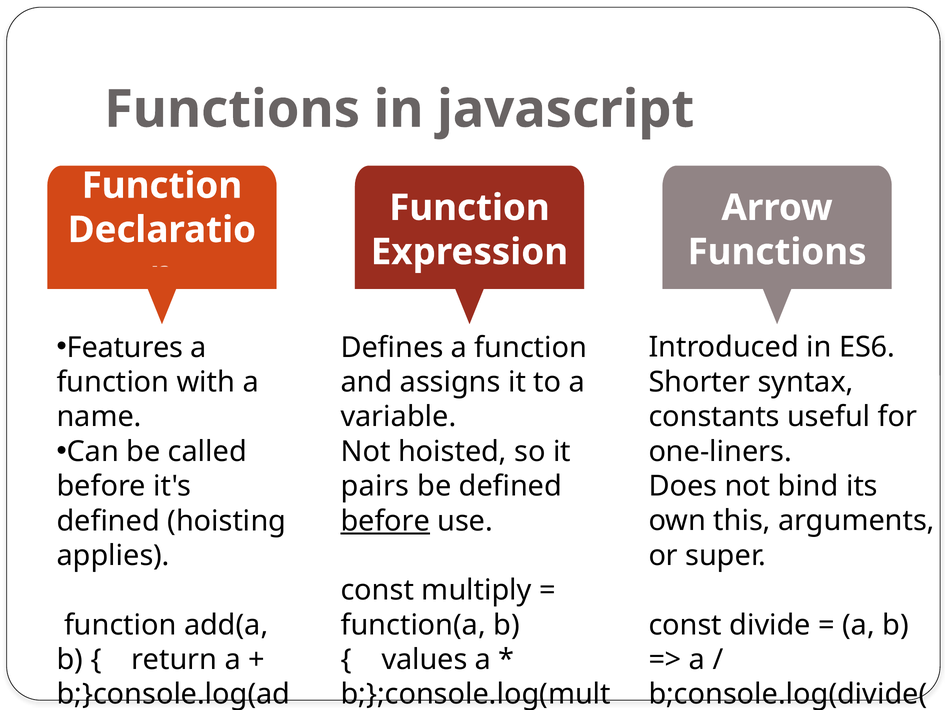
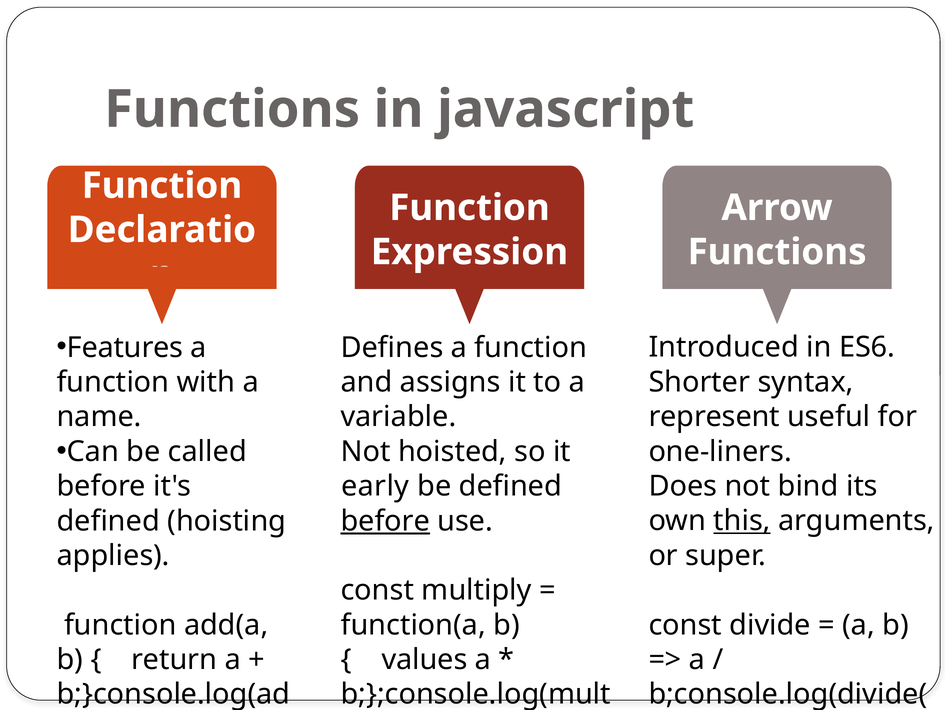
constants: constants -> represent (714, 417)
pairs: pairs -> early (375, 486)
this underline: none -> present (742, 521)
